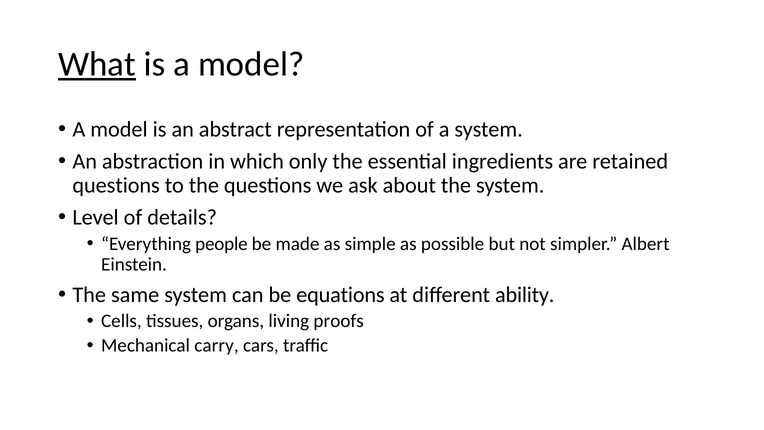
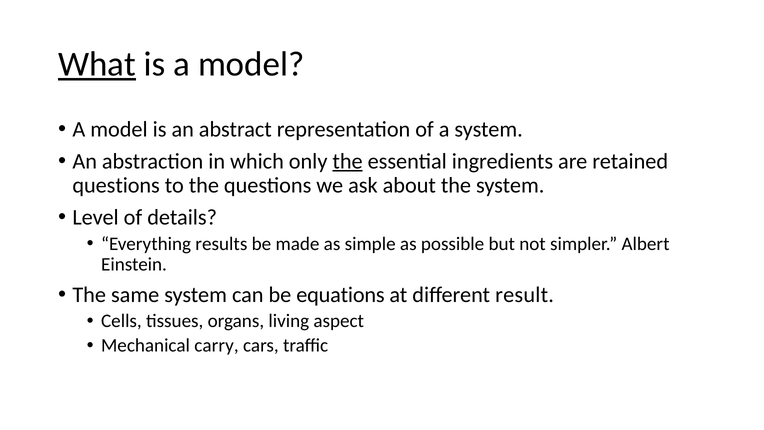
the underline: none -> present (348, 161)
people: people -> results (221, 244)
ability: ability -> result (525, 295)
proofs: proofs -> aspect (339, 321)
